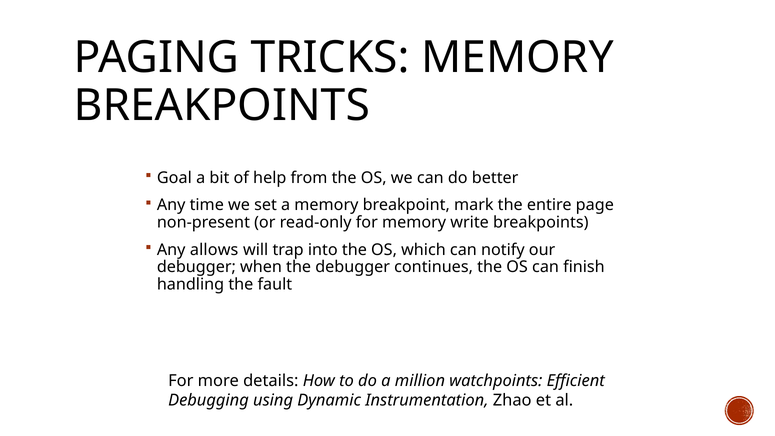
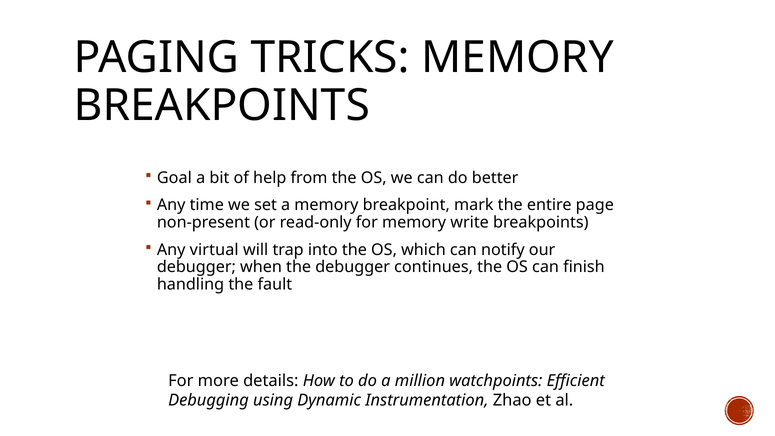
allows: allows -> virtual (214, 250)
